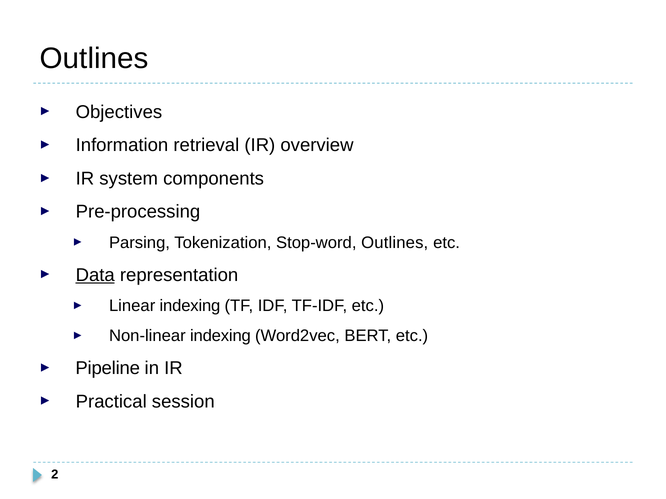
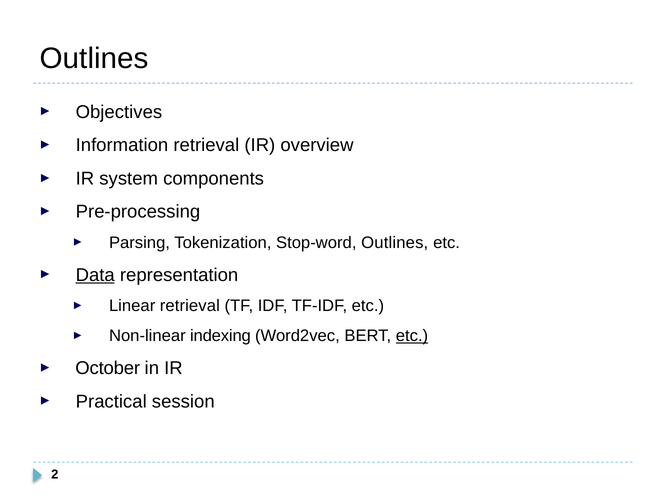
Linear indexing: indexing -> retrieval (190, 306)
etc underline: none -> present (412, 336)
Pipeline: Pipeline -> October (108, 369)
